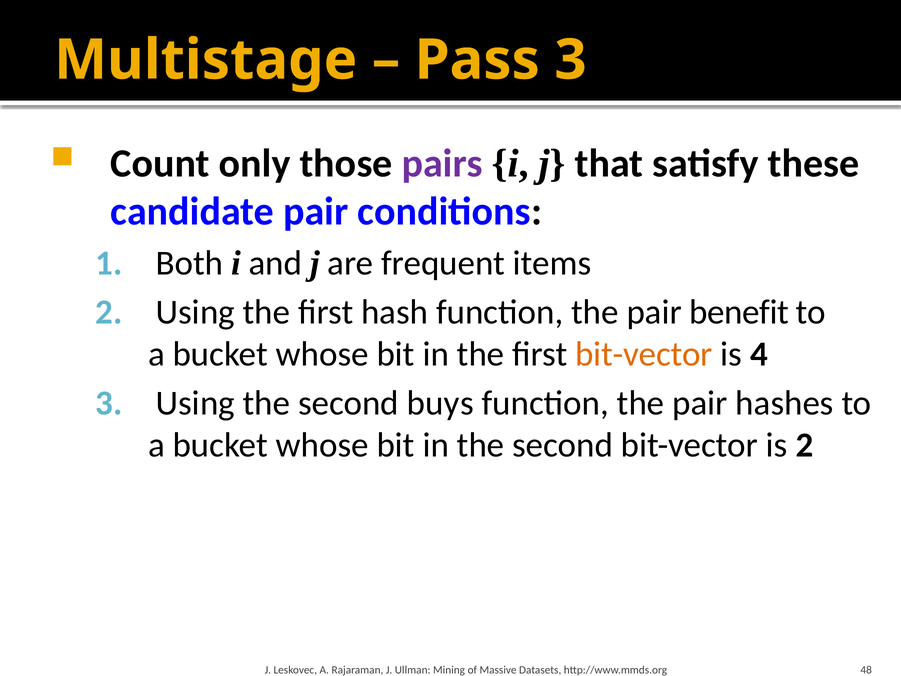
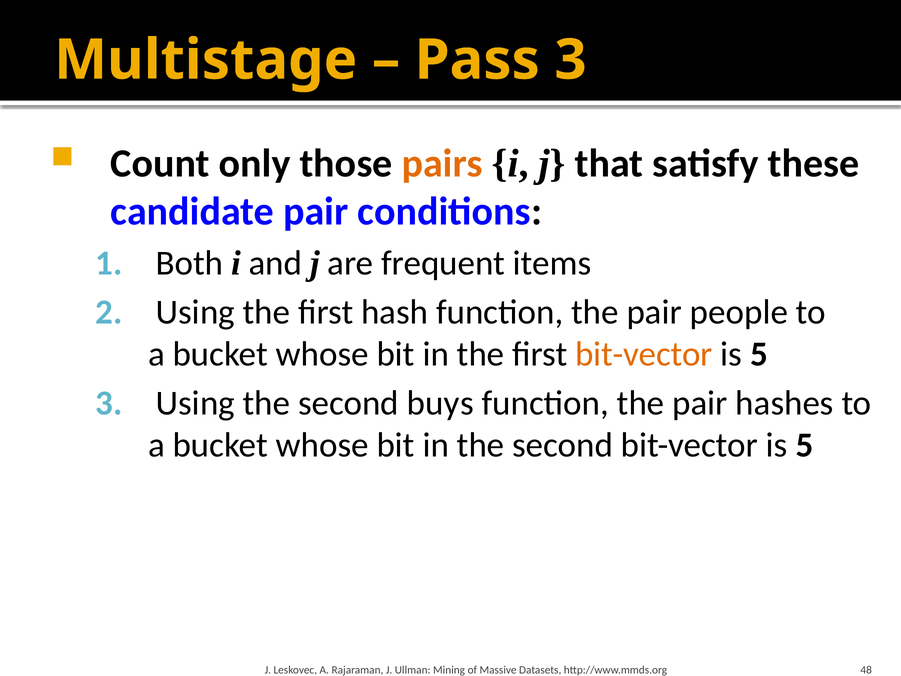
pairs colour: purple -> orange (442, 164)
benefit: benefit -> people (739, 312)
4: 4 -> 5 (759, 354)
second bit-vector is 2: 2 -> 5 (805, 445)
